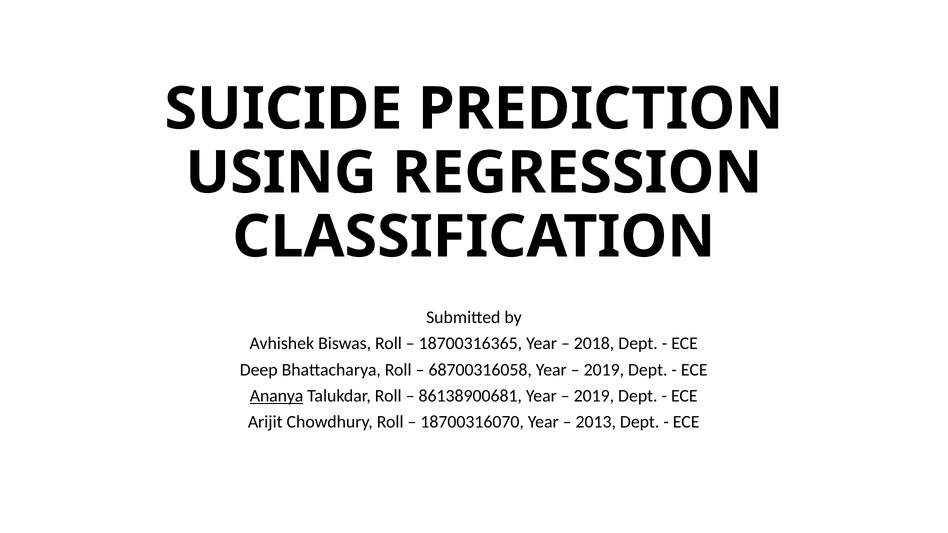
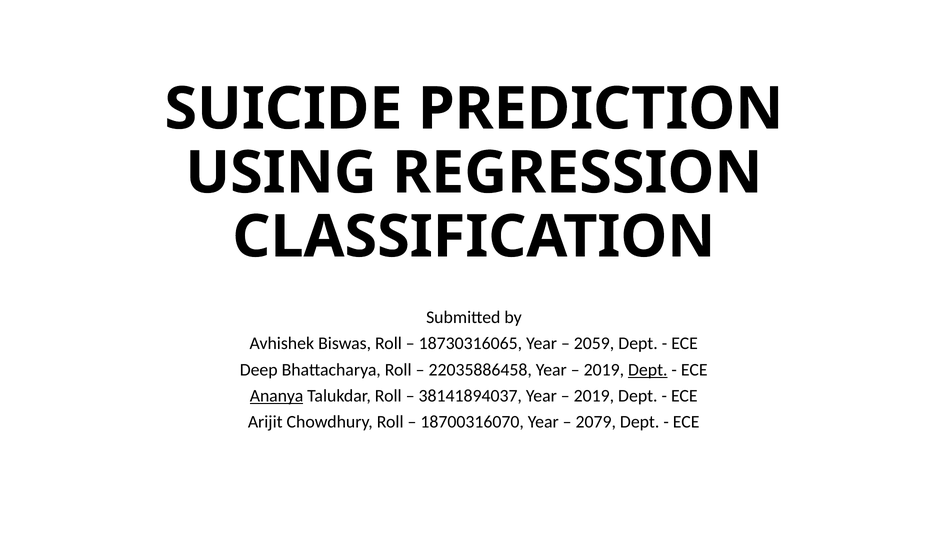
18700316365: 18700316365 -> 18730316065 (470, 344)
2018: 2018 -> 2059 (594, 344)
68700316058: 68700316058 -> 22035886458 (480, 370)
Dept underline: none -> present (648, 370)
86138900681: 86138900681 -> 38141894037 (470, 396)
2013: 2013 -> 2079 (596, 422)
